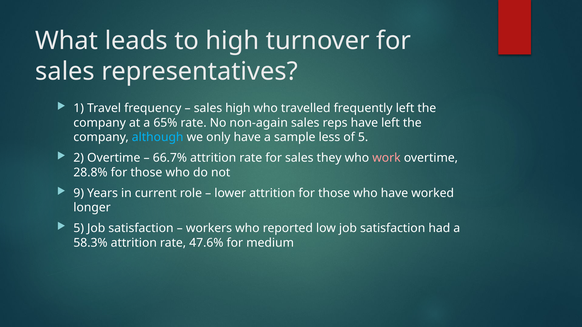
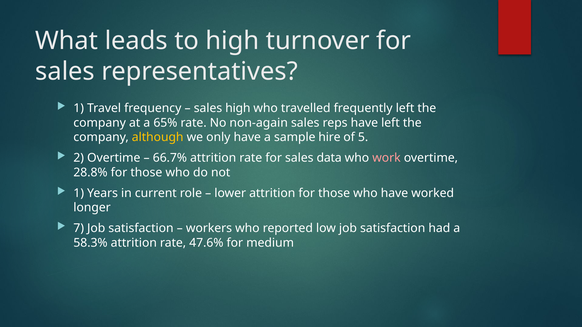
although colour: light blue -> yellow (158, 137)
less: less -> hire (329, 137)
they: they -> data (329, 158)
9: 9 -> 1 (79, 193)
5: 5 -> 7 (79, 228)
